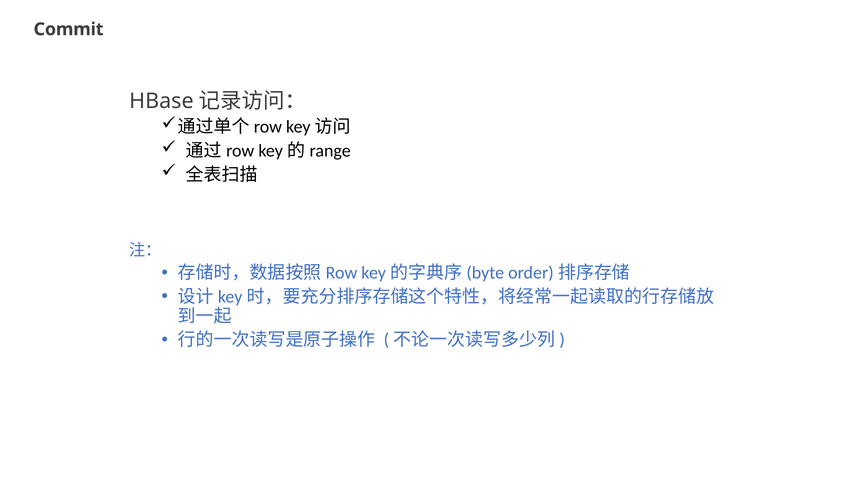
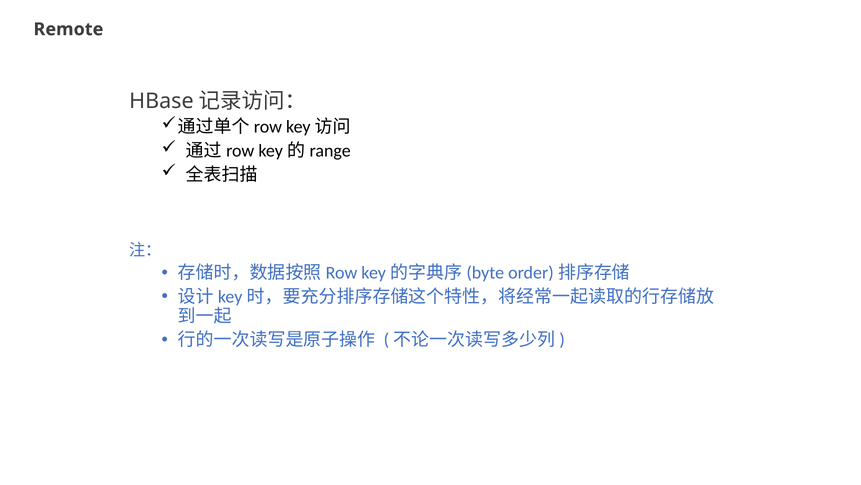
Commit: Commit -> Remote (68, 29)
